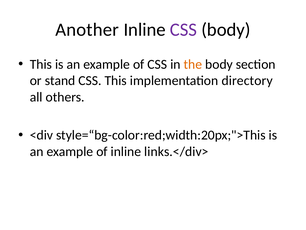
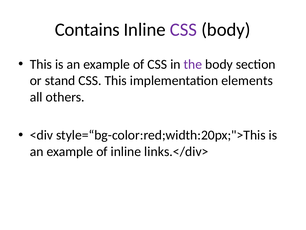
Another: Another -> Contains (87, 30)
the colour: orange -> purple (193, 64)
directory: directory -> elements (247, 81)
